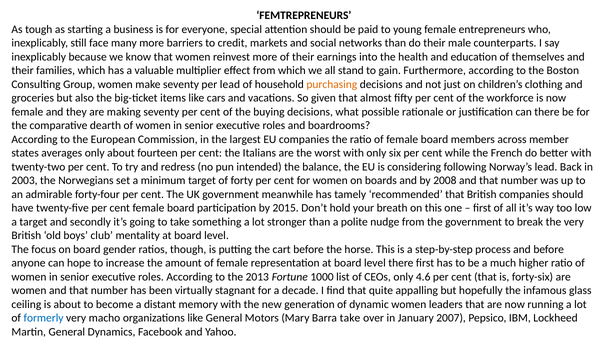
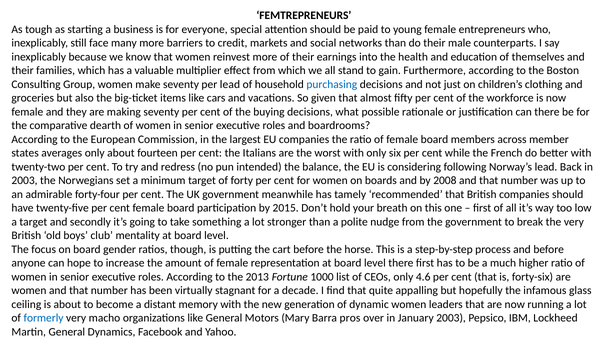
purchasing colour: orange -> blue (332, 84)
Barra take: take -> pros (350, 318)
January 2007: 2007 -> 2003 (451, 318)
